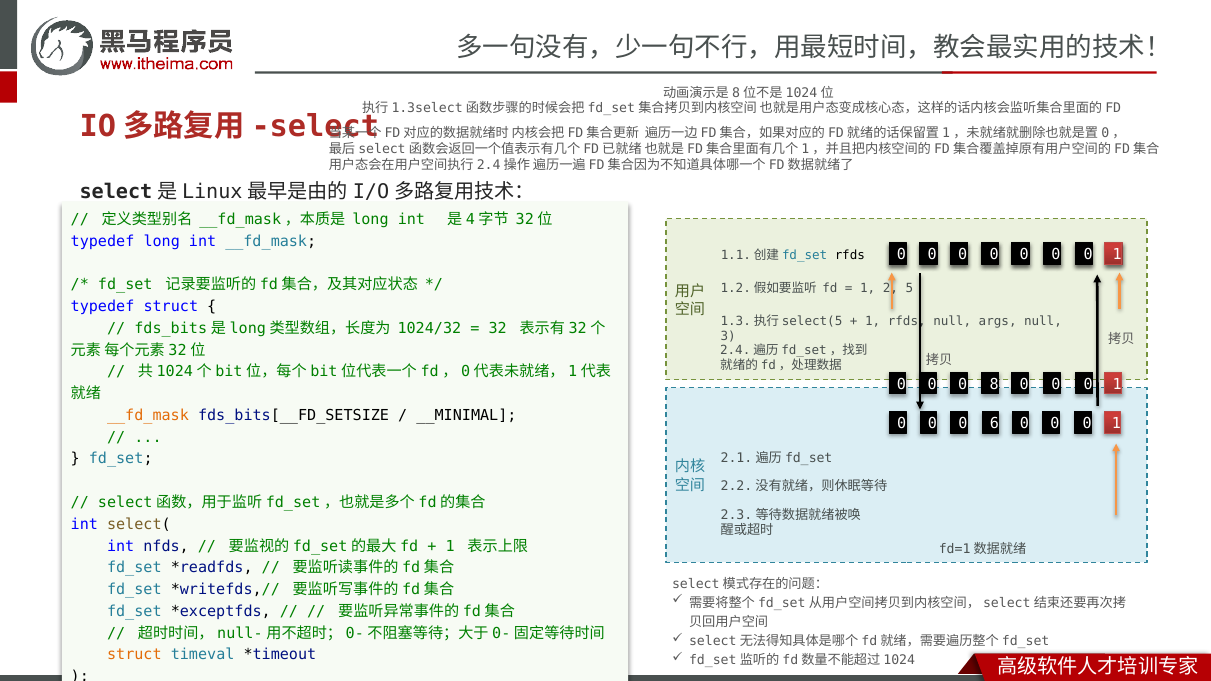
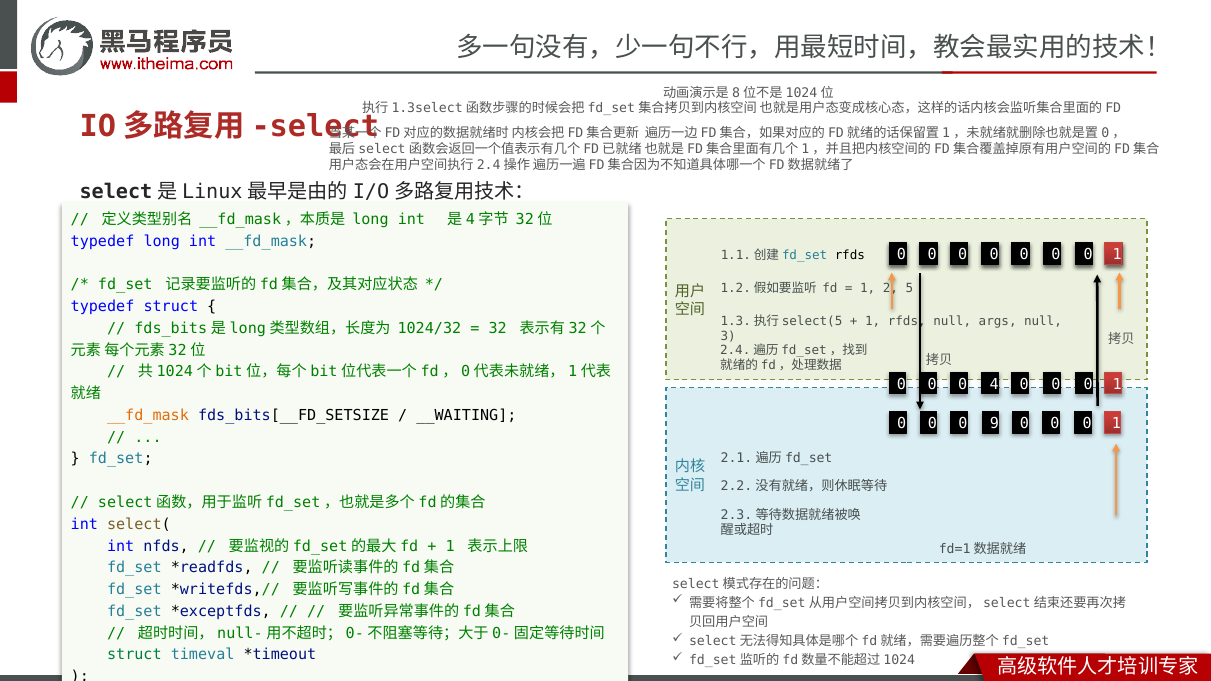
8: 8 -> 4 (994, 384)
__MINIMAL: __MINIMAL -> __WAITING (467, 416)
6: 6 -> 9 (995, 424)
struct colour: orange -> green (134, 655)
